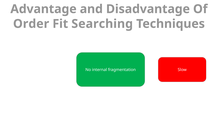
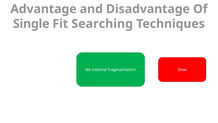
Order: Order -> Single (31, 24)
